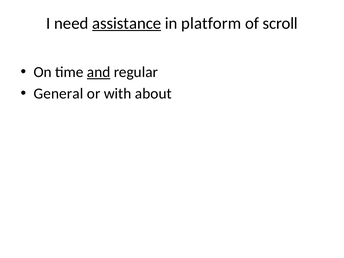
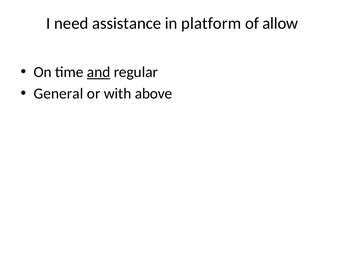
assistance underline: present -> none (127, 23)
scroll: scroll -> allow (280, 23)
about: about -> above (153, 94)
